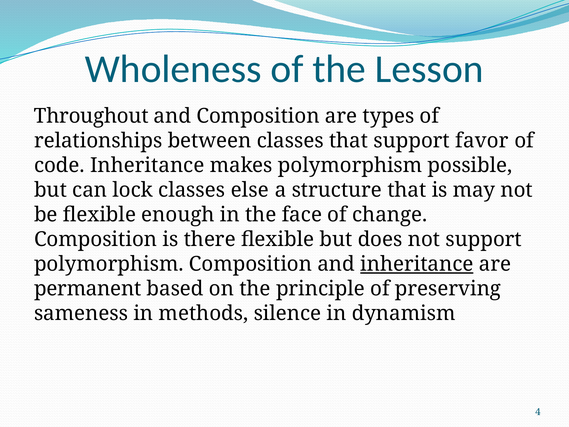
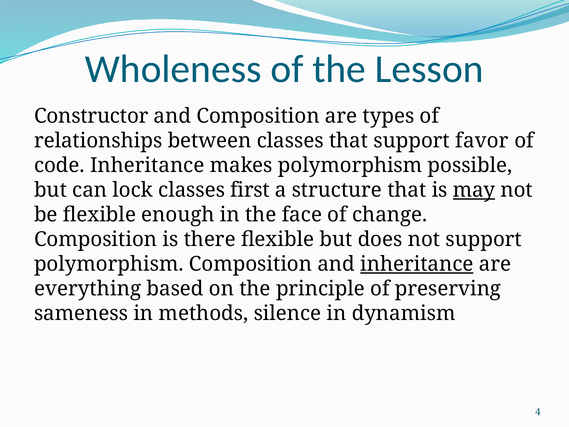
Throughout: Throughout -> Constructor (91, 116)
else: else -> first (250, 190)
may underline: none -> present (474, 190)
permanent: permanent -> everything (88, 289)
